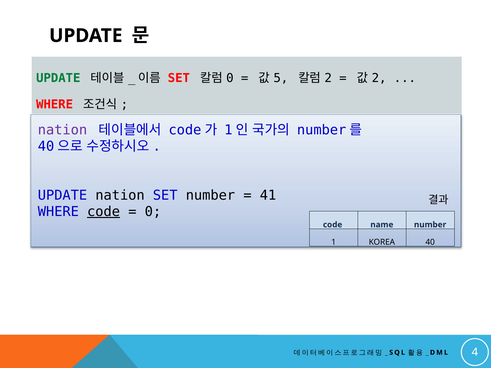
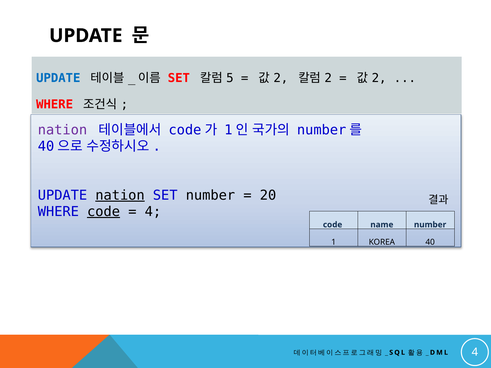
UPDATE colour: green -> blue (58, 78)
0: 0 -> 5 (230, 78)
5: 5 -> 2 (281, 78)
nation underline: none -> present (120, 195)
41: 41 -> 20 (268, 195)
0: 0 -> 4 (153, 212)
